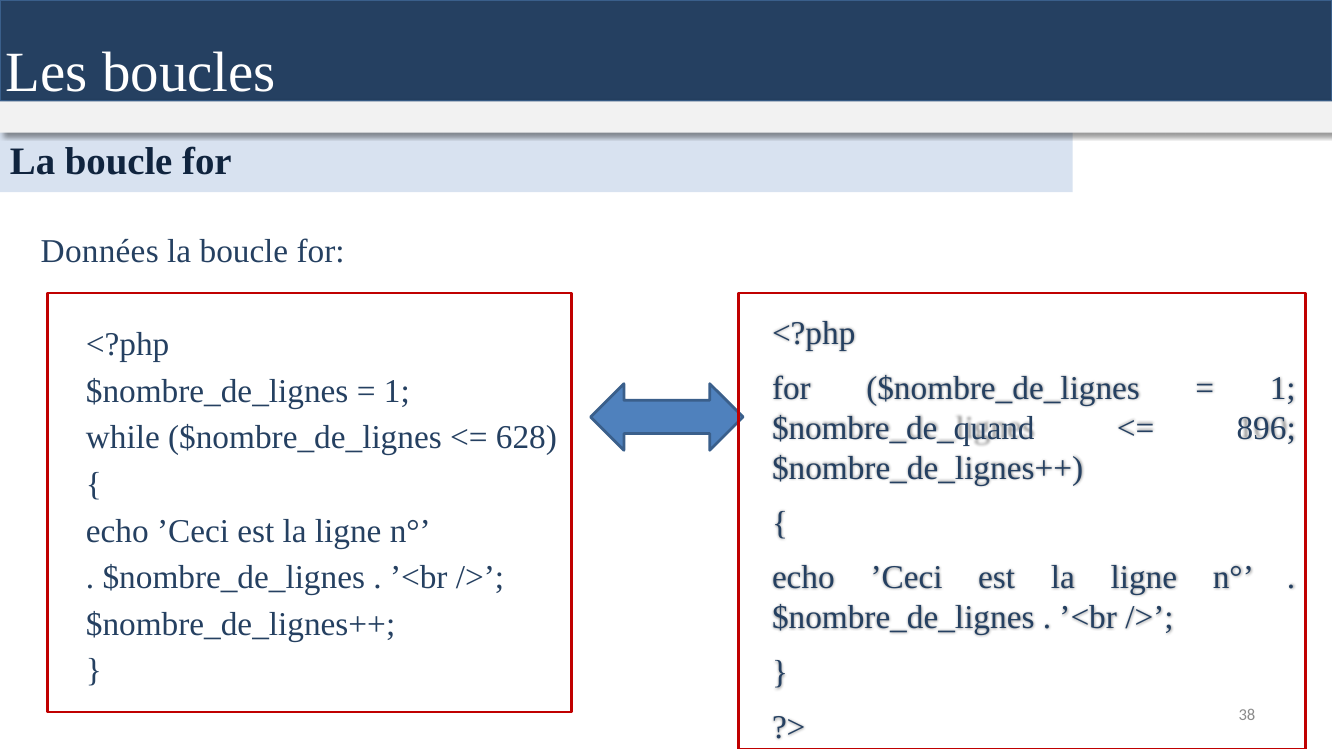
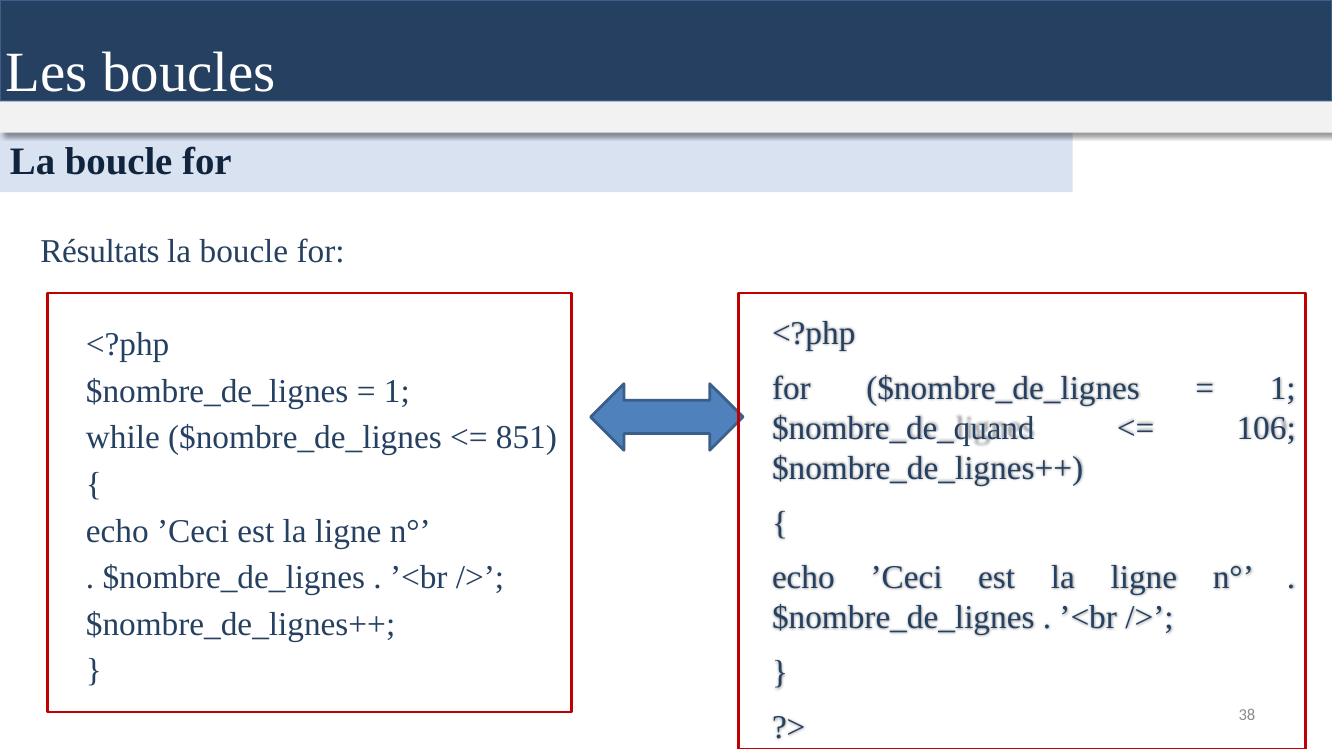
Données: Données -> Résultats (100, 252)
896: 896 -> 106 (1266, 428)
628: 628 -> 851 (526, 438)
